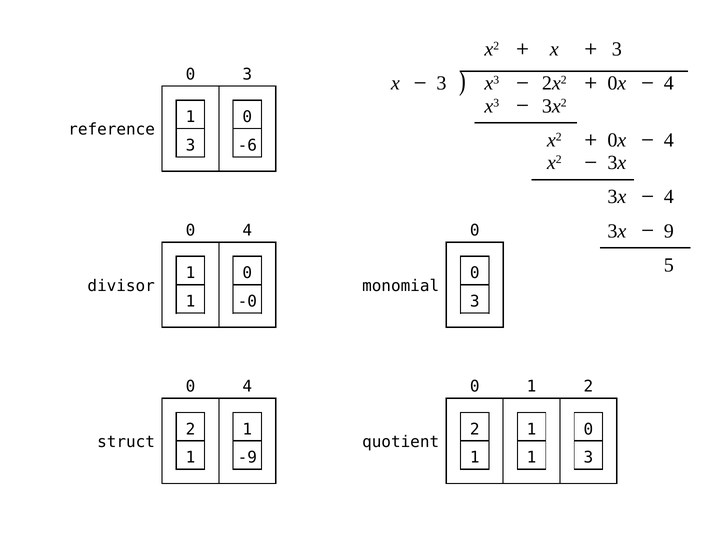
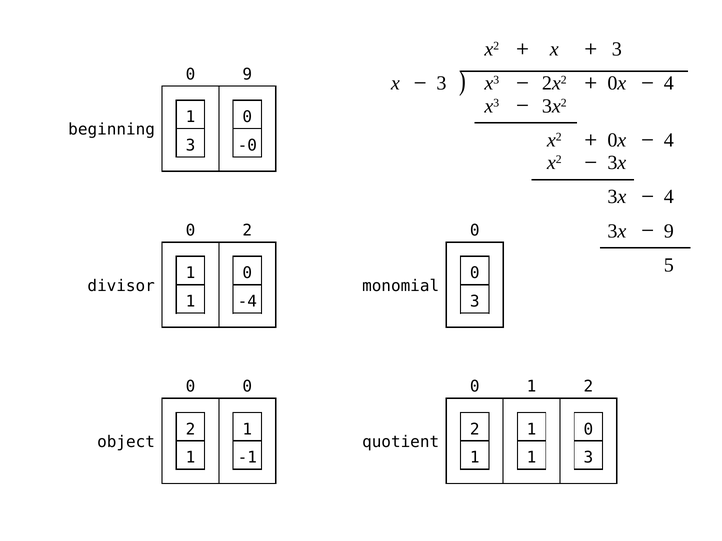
3: 3 -> 9 (247, 74)
reference: reference -> beginning (112, 130)
-6: -6 -> -0 (247, 145)
4: 4 -> 2 (247, 231)
-0: -0 -> -4 (247, 302)
4: 4 -> 0 (247, 387)
struct: struct -> object (126, 442)
-9: -9 -> -1 (247, 458)
